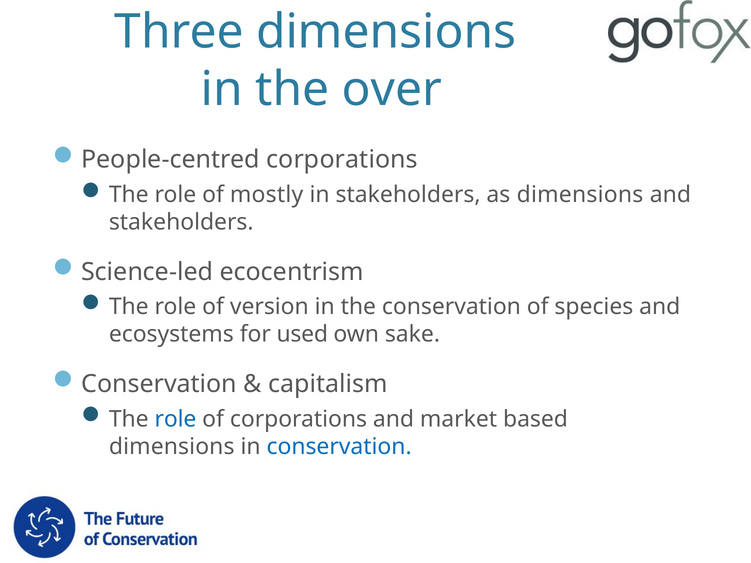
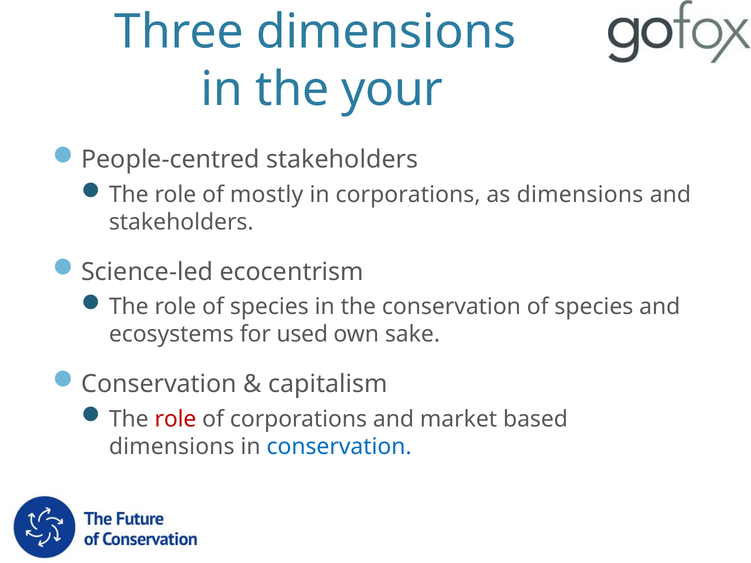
over: over -> your (392, 89)
People-centred corporations: corporations -> stakeholders (342, 160)
in stakeholders: stakeholders -> corporations (408, 195)
role of version: version -> species (269, 307)
role colour: blue -> red (176, 419)
